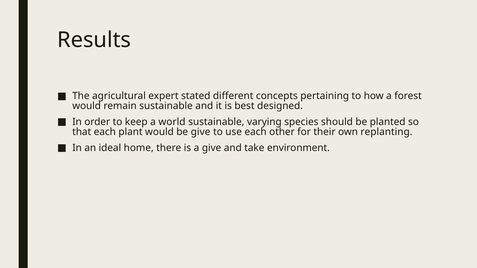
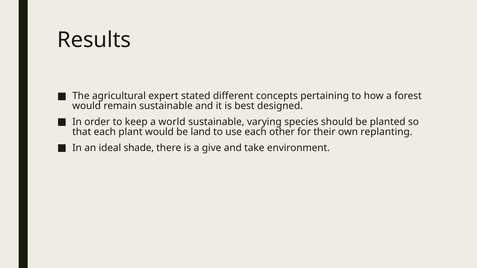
be give: give -> land (201, 132)
home: home -> shade (139, 148)
